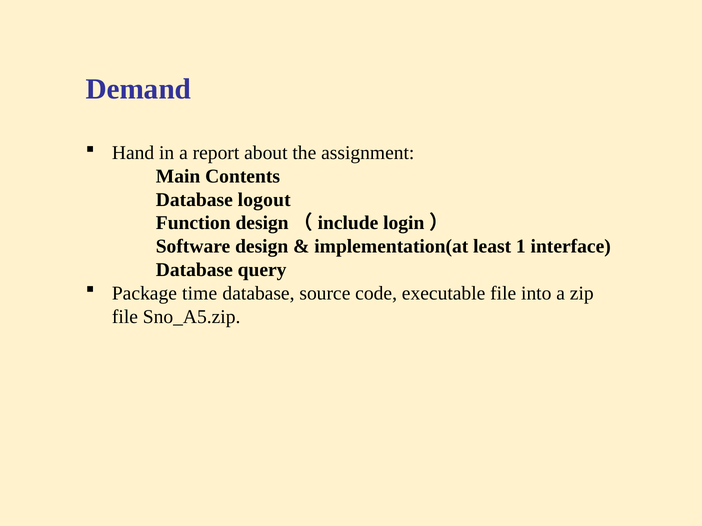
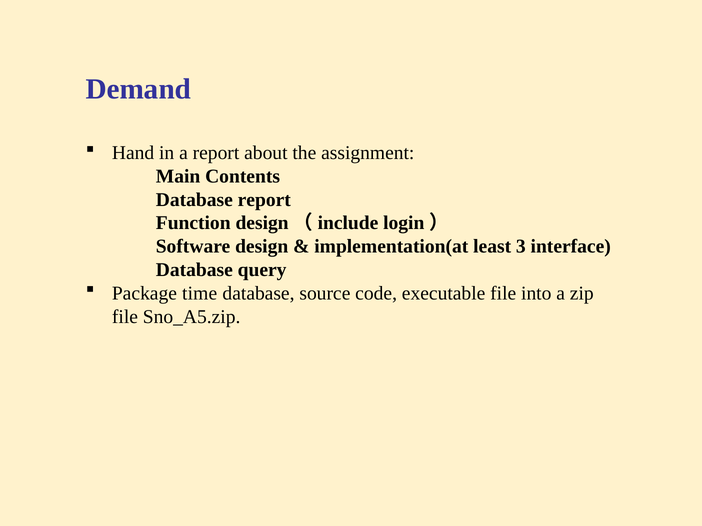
Database logout: logout -> report (264, 200)
1: 1 -> 3 (521, 247)
